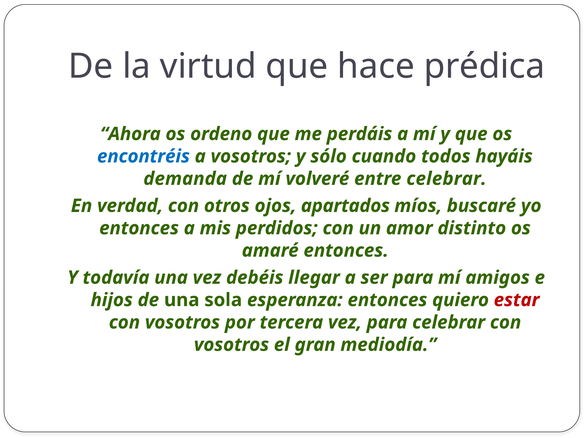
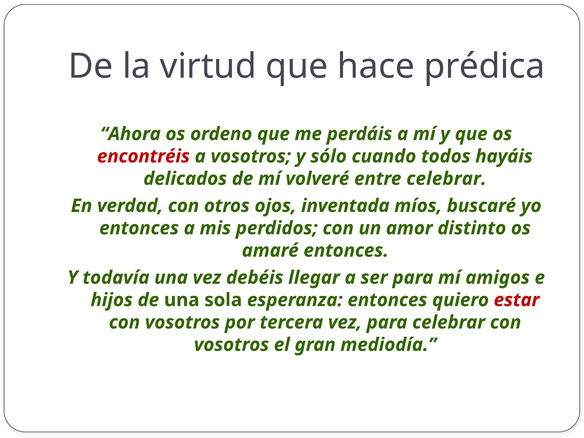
encontréis colour: blue -> red (143, 156)
demanda: demanda -> delicados (185, 179)
apartados: apartados -> inventada (345, 206)
